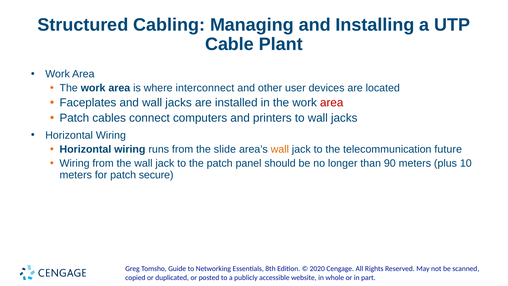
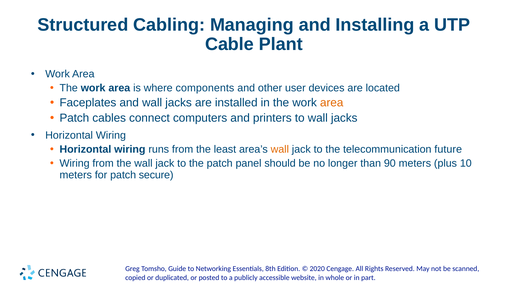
interconnect: interconnect -> components (205, 88)
area colour: red -> orange (332, 103)
slide: slide -> least (225, 149)
